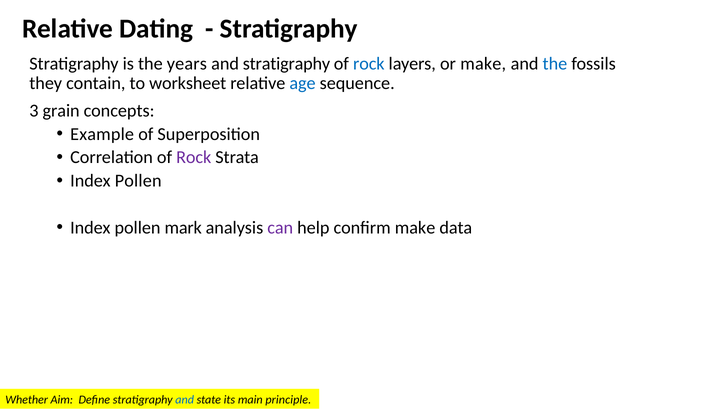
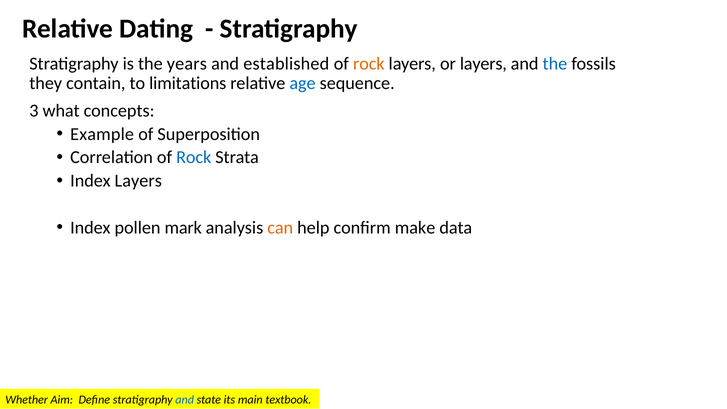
and stratigraphy: stratigraphy -> established (286, 64)
rock colour: blue -> orange (369, 64)
or make: make -> layers (483, 64)
worksheet: worksheet -> limitations (188, 83)
grain: grain -> what (61, 111)
Rock colour: purple -> blue (194, 157)
Pollen: Pollen -> Layers (138, 181)
can colour: purple -> orange (280, 228)
principle: principle -> textbook (288, 400)
